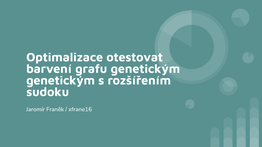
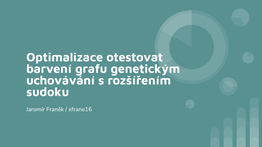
genetickým: genetickým -> uchovávání (61, 81)
